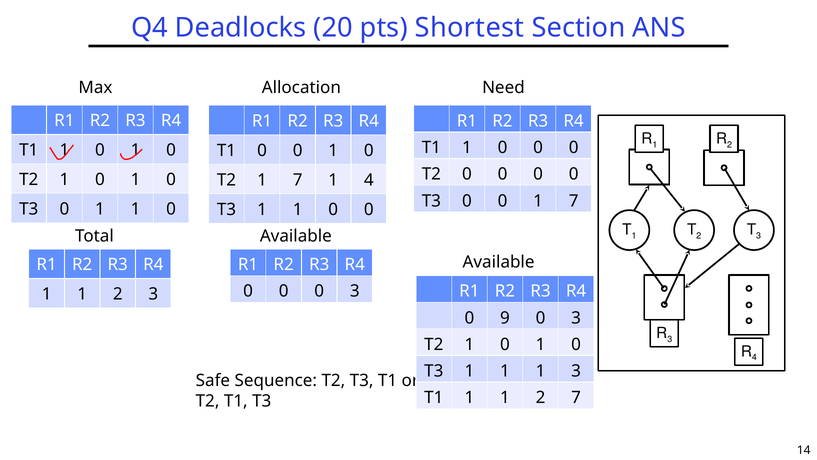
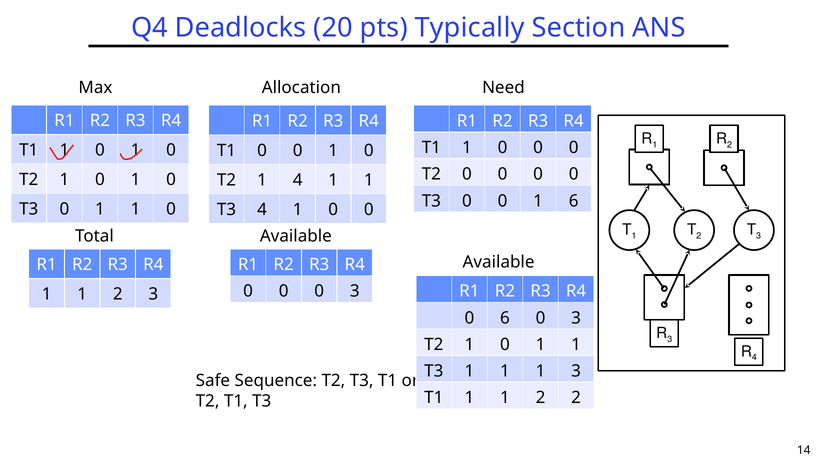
Shortest: Shortest -> Typically (470, 28)
T2 1 7: 7 -> 4 (298, 180)
4: 4 -> 1 (369, 180)
0 1 7: 7 -> 6 (574, 201)
1: 1 -> 4 (262, 209)
0 9: 9 -> 6 (505, 318)
0: 0 -> 1 (576, 344)
2 7: 7 -> 2 (576, 397)
